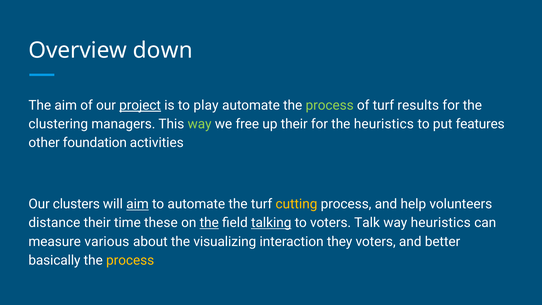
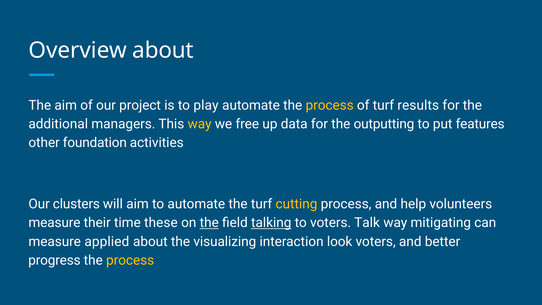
Overview down: down -> about (163, 50)
project underline: present -> none (140, 105)
process colour: light green -> yellow (330, 105)
clustering: clustering -> additional (58, 124)
way colour: light green -> yellow (200, 124)
up their: their -> data (294, 124)
the heuristics: heuristics -> outputting (384, 124)
aim underline: present -> none (138, 204)
distance: distance -> measure (54, 223)
way heuristics: heuristics -> mitigating (441, 223)
various: various -> applied (107, 241)
they: they -> look (340, 241)
basically: basically -> progress (54, 260)
